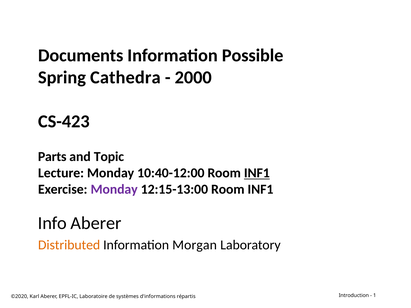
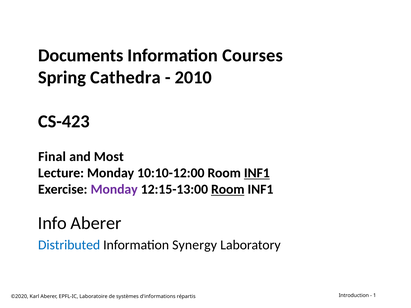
Possible: Possible -> Courses (253, 56)
2000: 2000 -> 2010 (193, 78)
Parts: Parts -> Final (52, 157)
Topic: Topic -> Most (109, 157)
10:40-12:00: 10:40-12:00 -> 10:10-12:00 (171, 173)
Room underline: none -> present (228, 190)
Distributed colour: orange -> blue (69, 245)
Morgan: Morgan -> Synergy (195, 245)
